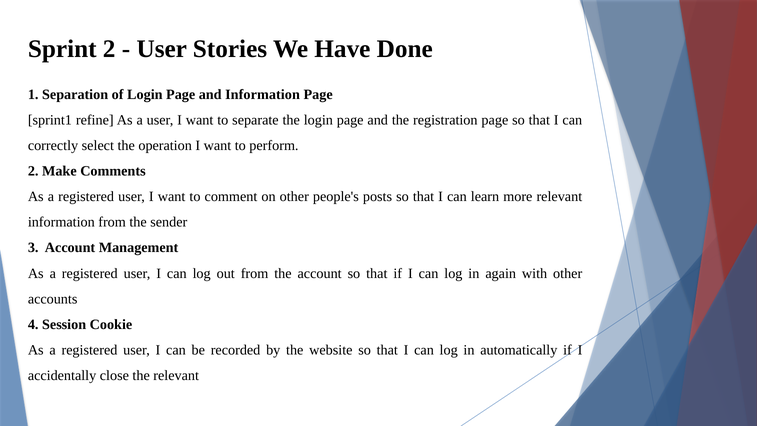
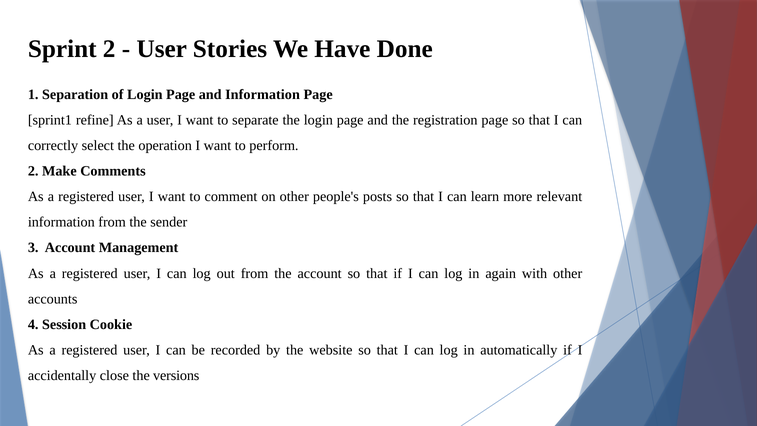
the relevant: relevant -> versions (176, 375)
